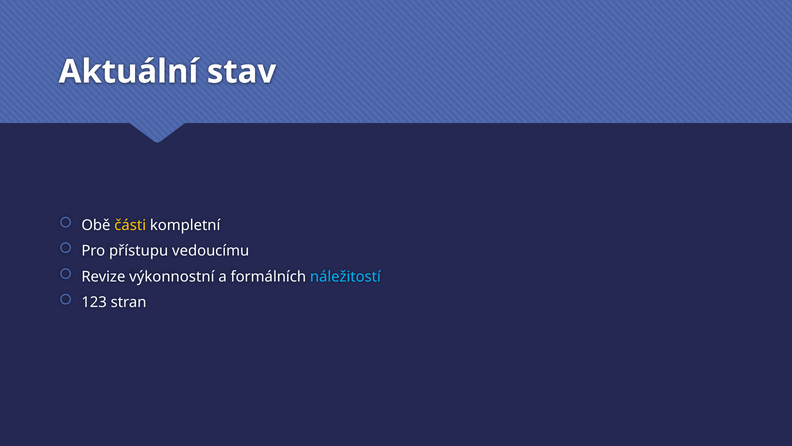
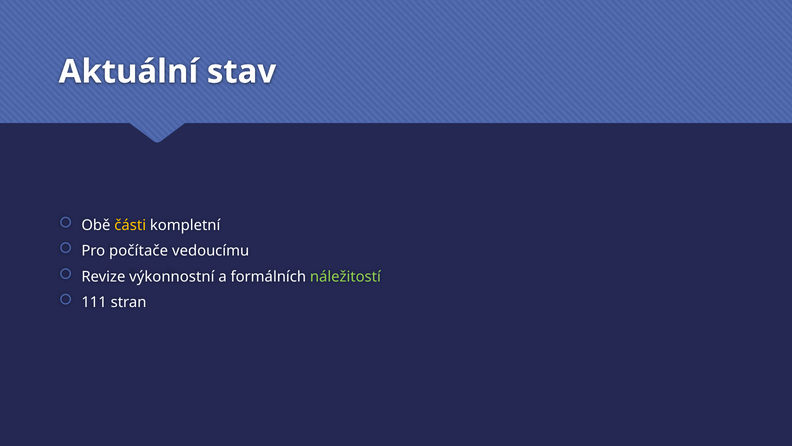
přístupu: přístupu -> počítače (139, 251)
náležitostí colour: light blue -> light green (345, 276)
123: 123 -> 111 (94, 302)
